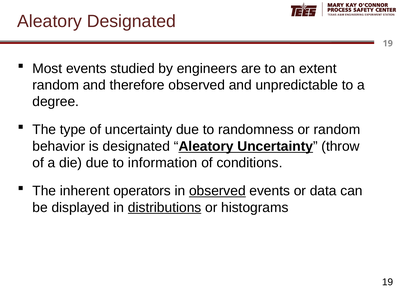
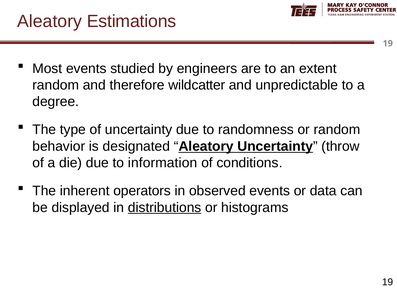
Aleatory Designated: Designated -> Estimations (132, 21)
therefore observed: observed -> wildcatter (197, 85)
observed underline: present -> none (217, 191)
